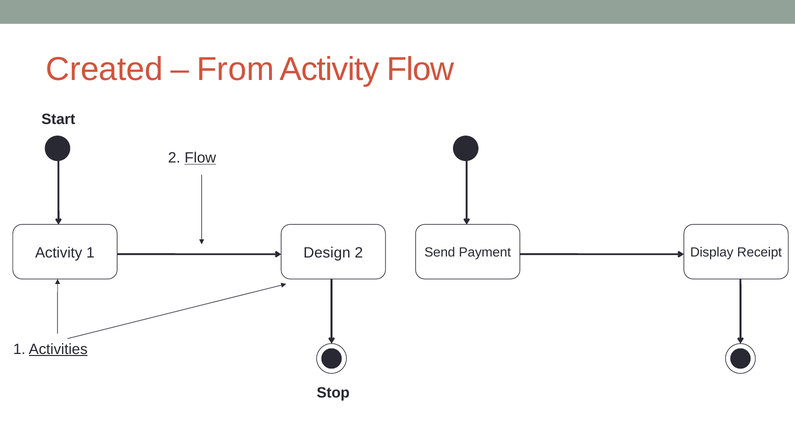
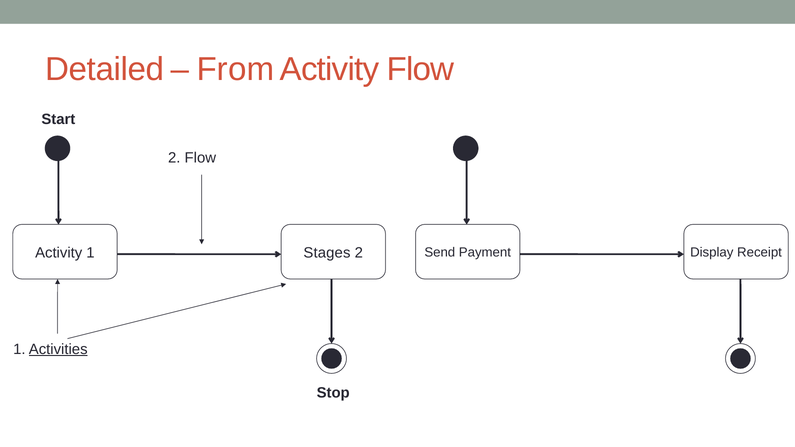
Created: Created -> Detailed (105, 69)
Flow underline: present -> none (200, 158)
Design: Design -> Stages (327, 253)
